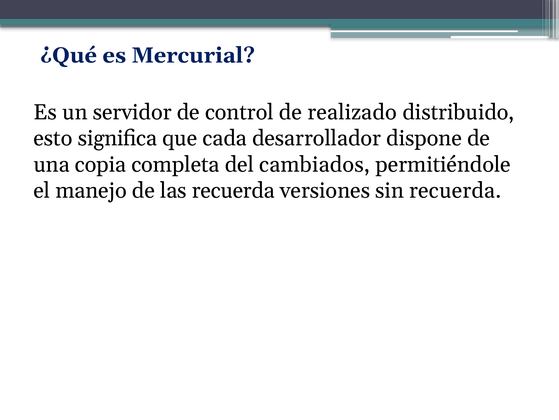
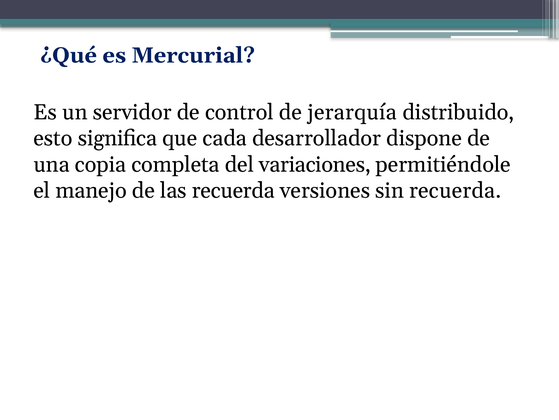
realizado: realizado -> jerarquía (352, 112)
cambiados: cambiados -> variaciones (315, 164)
